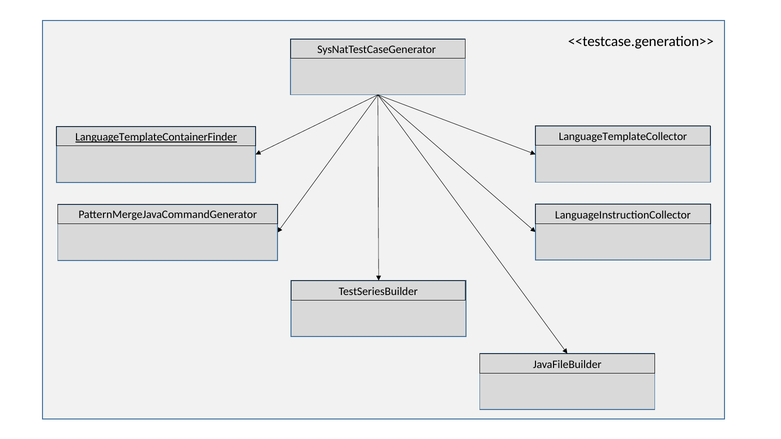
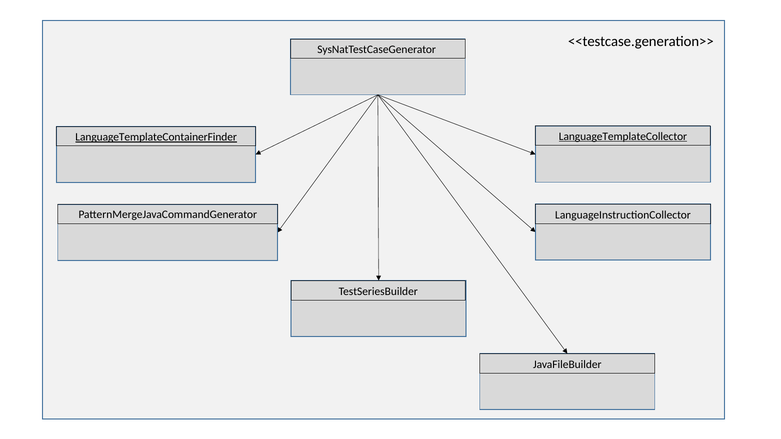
LanguageTemplateCollector underline: none -> present (623, 137)
